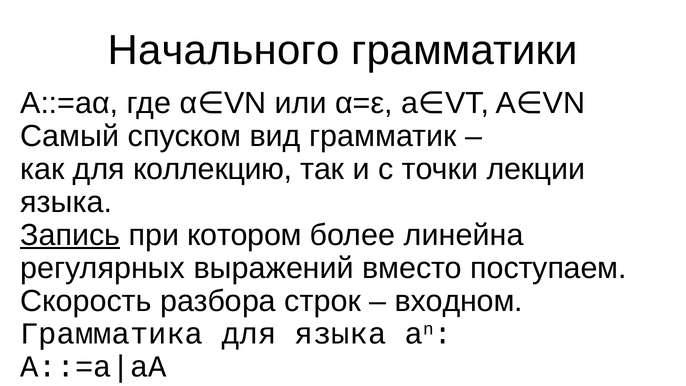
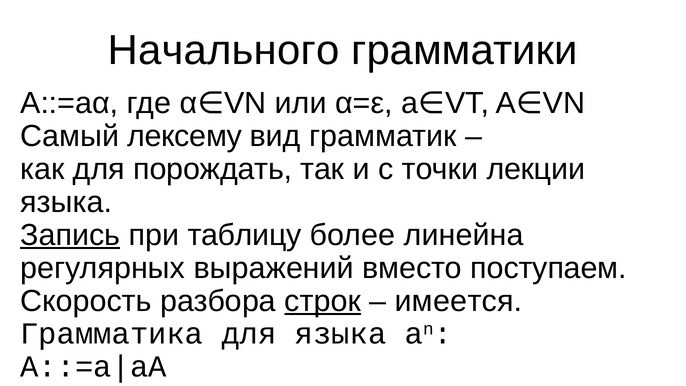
спуском: спуском -> лексему (185, 136)
коллекцию: коллекцию -> порождать (213, 169)
котором: котором -> таблицу (245, 235)
строк underline: none -> present (323, 301)
входном: входном -> имеется (459, 301)
